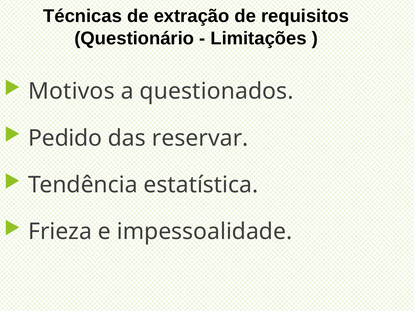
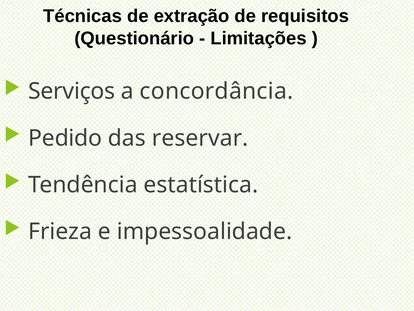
Motivos: Motivos -> Serviços (72, 91)
questionados: questionados -> concordância (217, 91)
